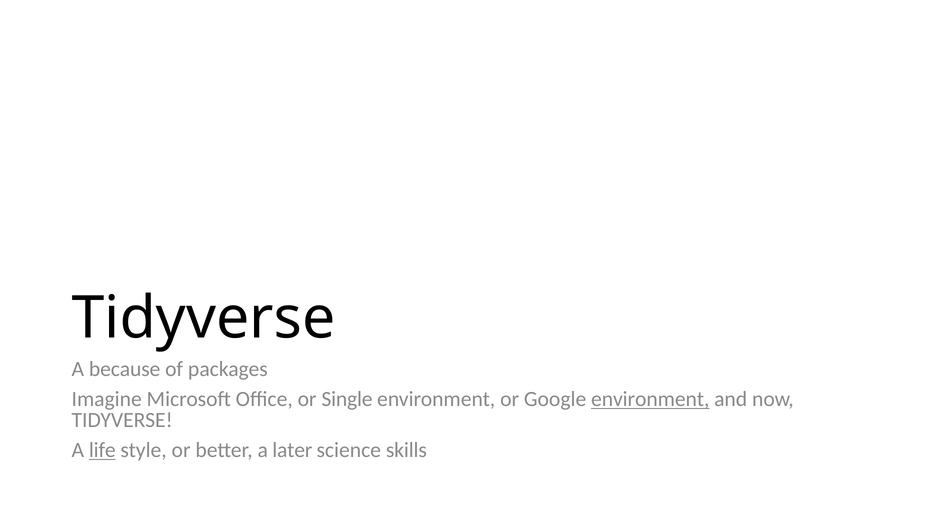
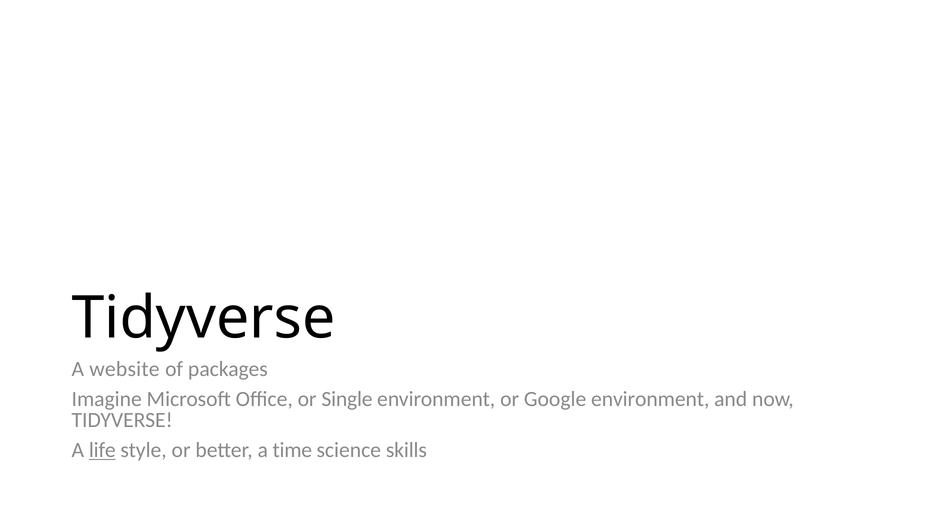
because: because -> website (124, 369)
environment underline: present -> none (650, 399)
later: later -> time (292, 450)
